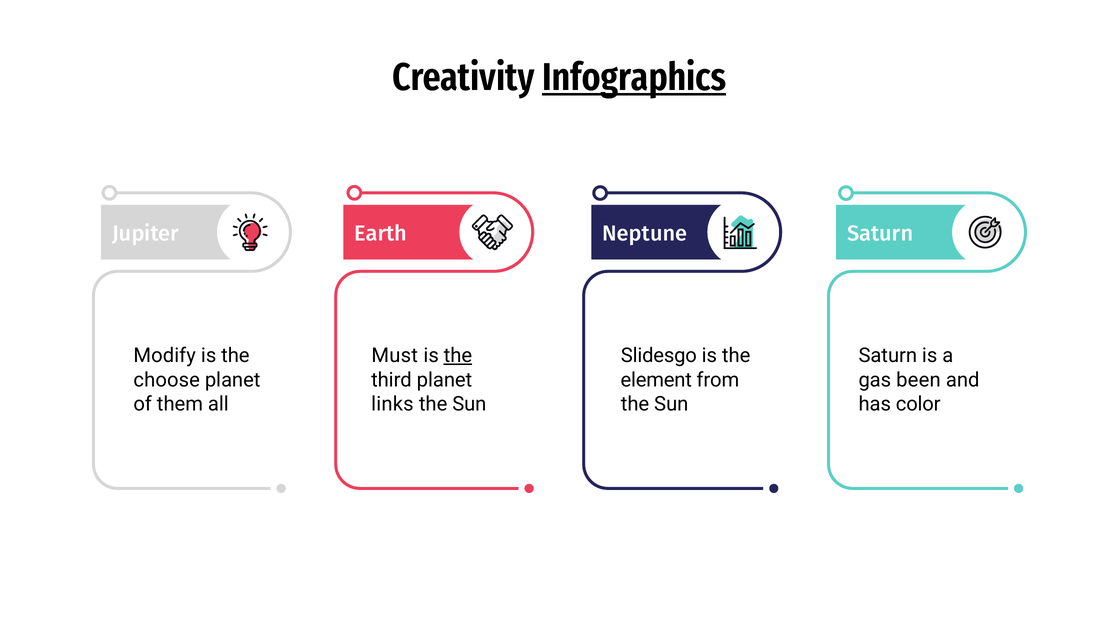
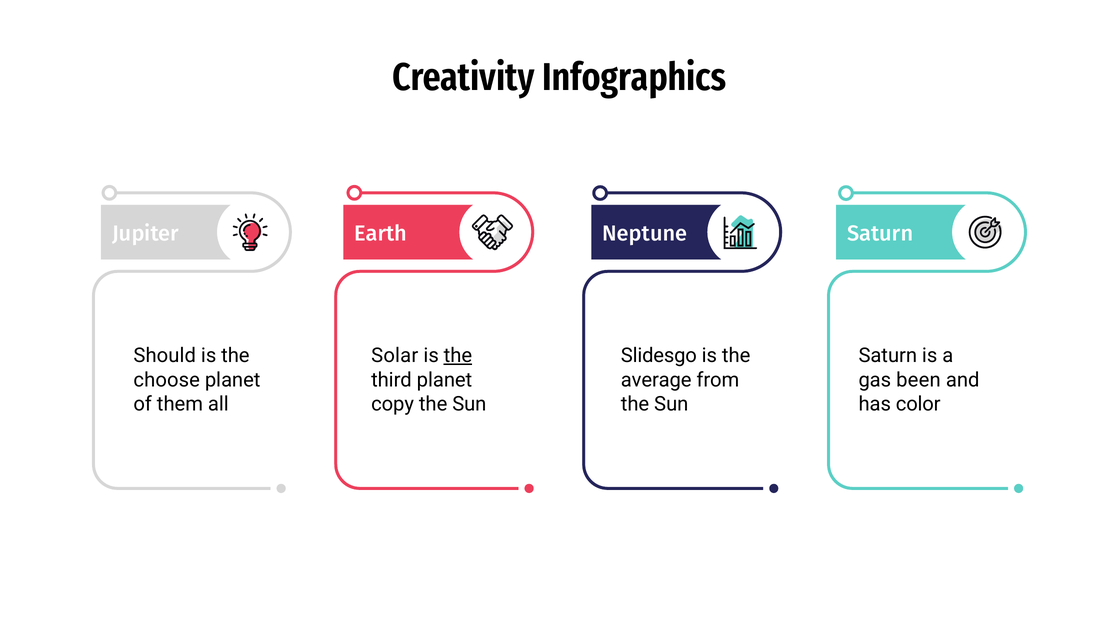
Infographics underline: present -> none (634, 78)
Modify: Modify -> Should (165, 356)
Must: Must -> Solar (395, 356)
element: element -> average (656, 380)
links: links -> copy (393, 404)
